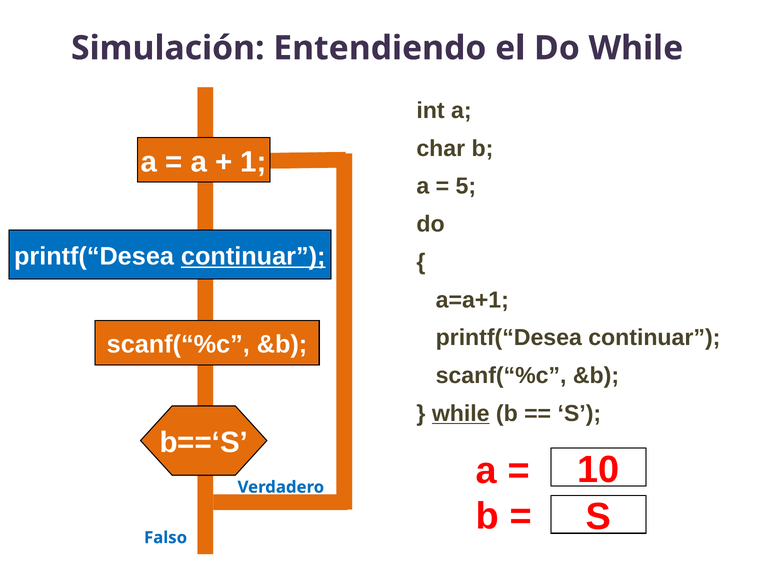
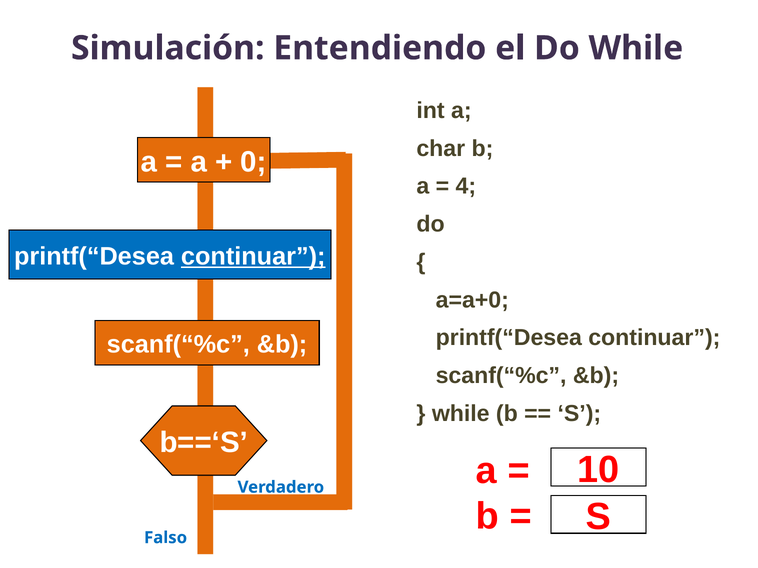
1: 1 -> 0 (253, 162)
5: 5 -> 4 (466, 187)
a=a+1: a=a+1 -> a=a+0 (472, 300)
while underline: present -> none (461, 414)
